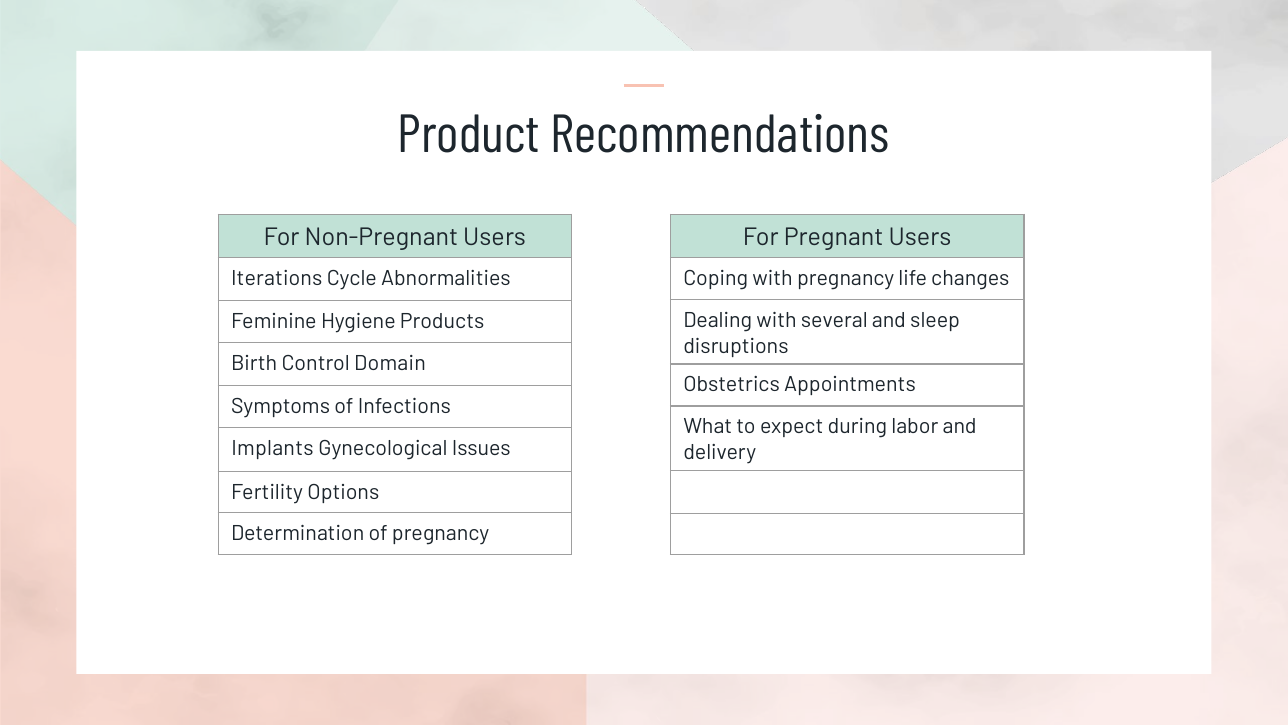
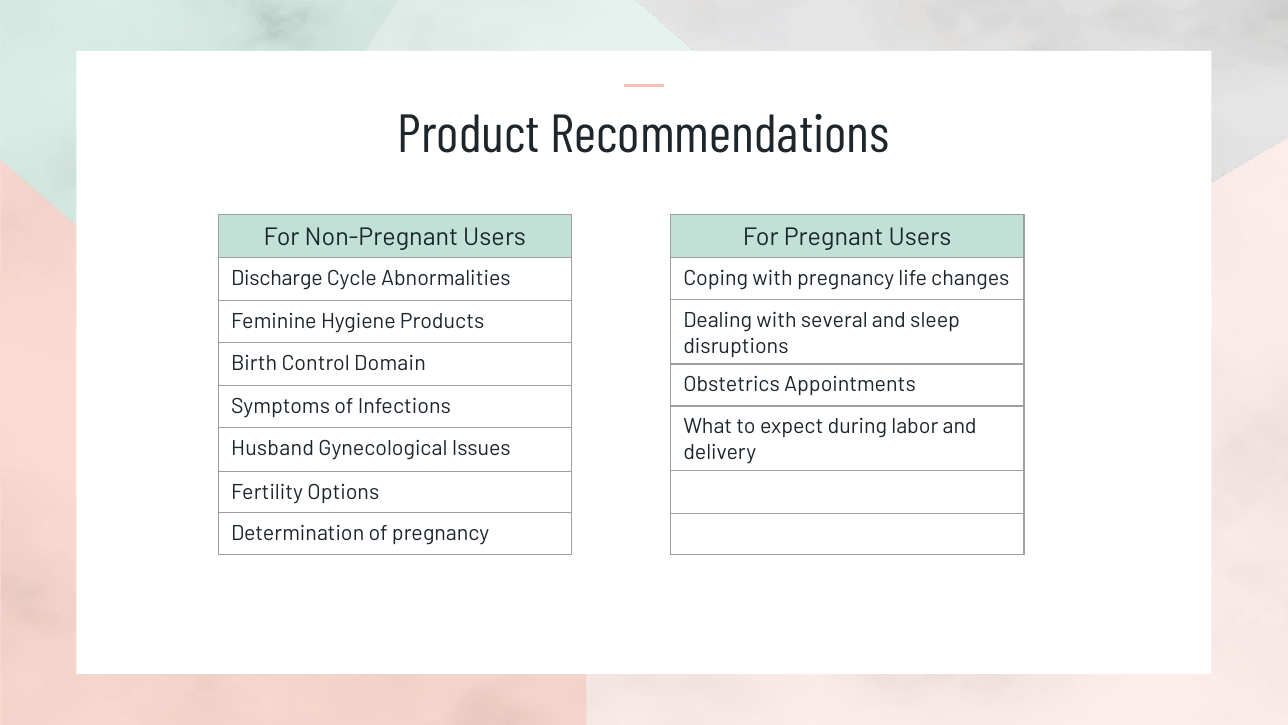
Iterations: Iterations -> Discharge (277, 278)
Implants: Implants -> Husband (273, 448)
